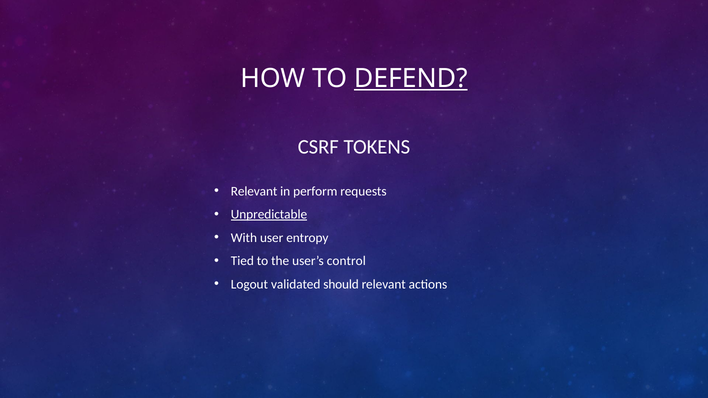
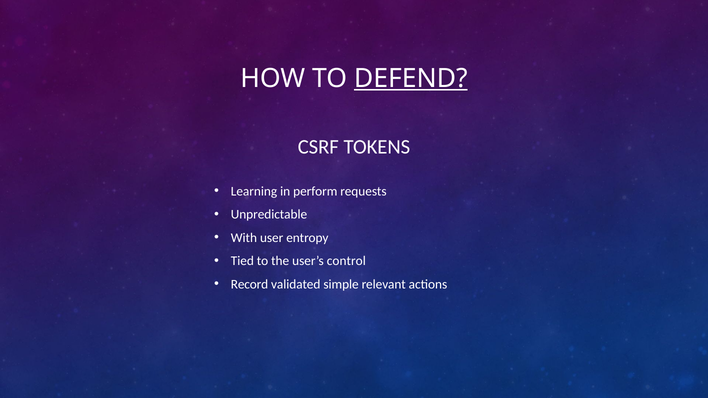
Relevant: Relevant -> Learning (254, 191)
Unpredictable underline: present -> none (269, 215)
Logout: Logout -> Record (249, 284)
should: should -> simple (341, 284)
